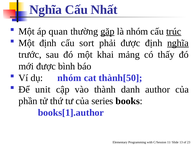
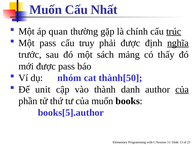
Nghĩa: Nghĩa -> Muốn (46, 10)
gặp underline: present -> none (107, 32)
là nhóm: nhóm -> chính (137, 32)
Một định: định -> pass (48, 43)
sort: sort -> truy (87, 43)
khai: khai -> sách (105, 55)
được bình: bình -> pass (67, 66)
của underline: none -> present (182, 90)
của series: series -> muốn (102, 101)
books[1].author: books[1].author -> books[5].author (71, 113)
